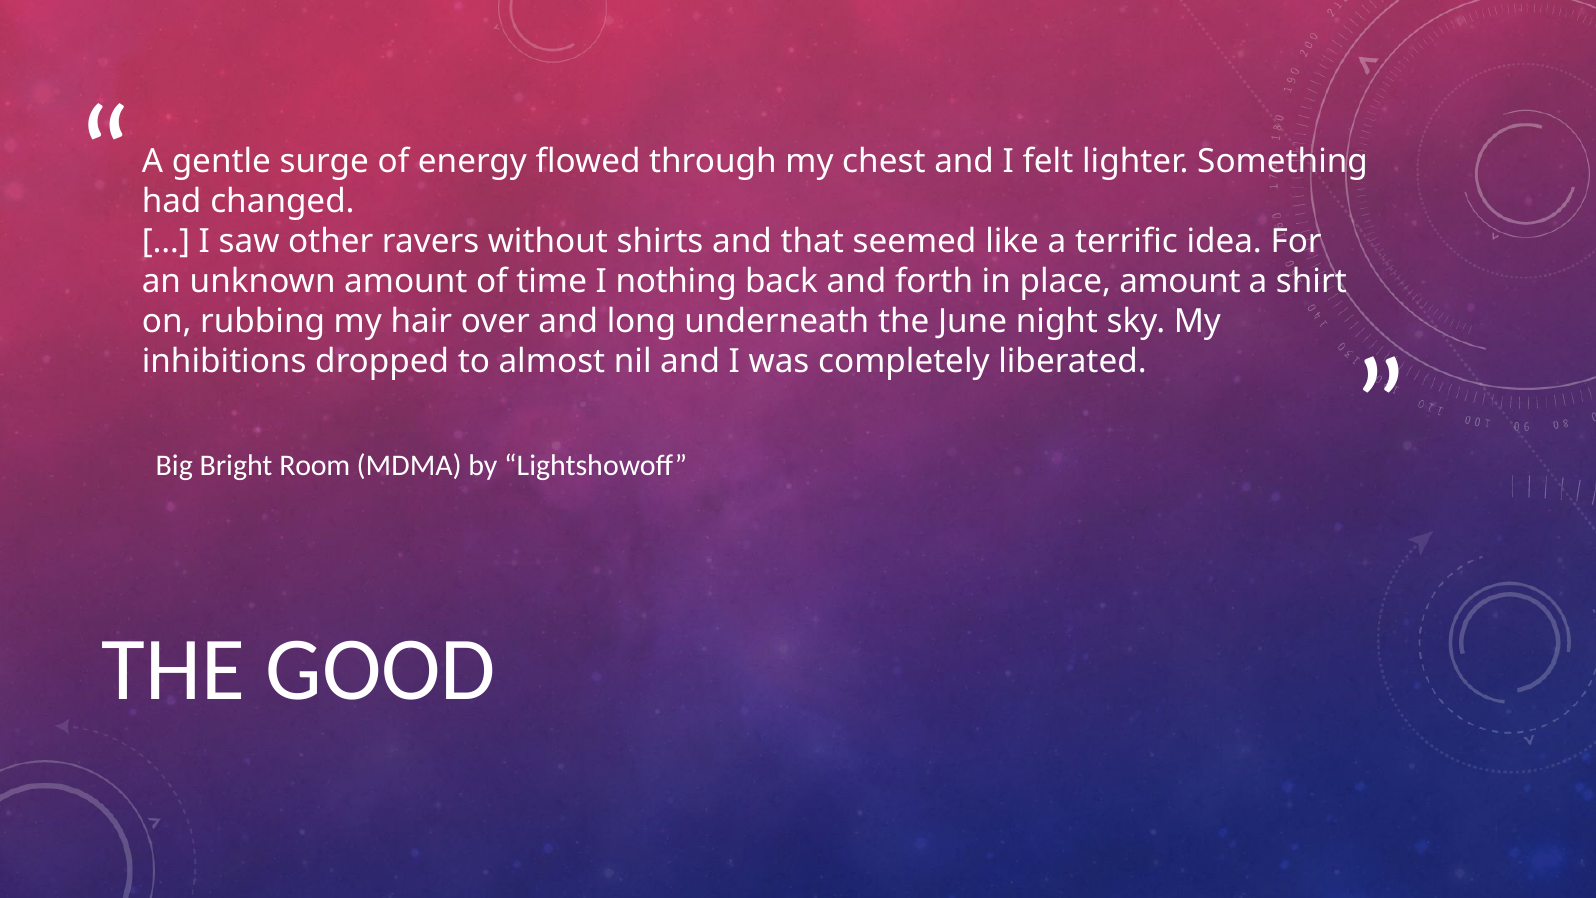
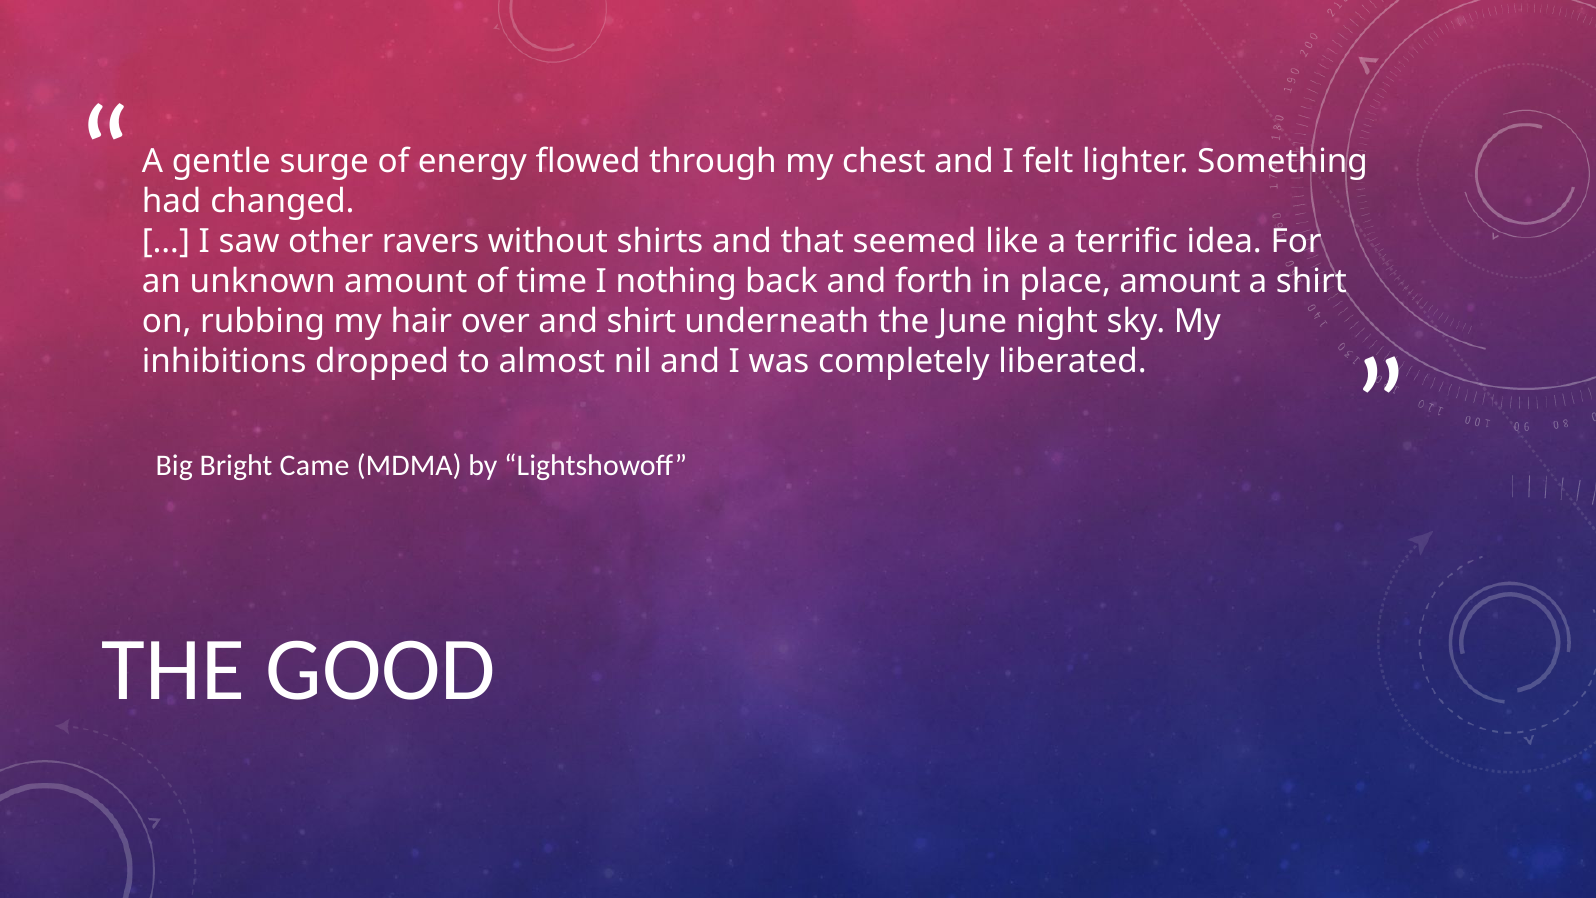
and long: long -> shirt (641, 321)
Room: Room -> Came (314, 466)
